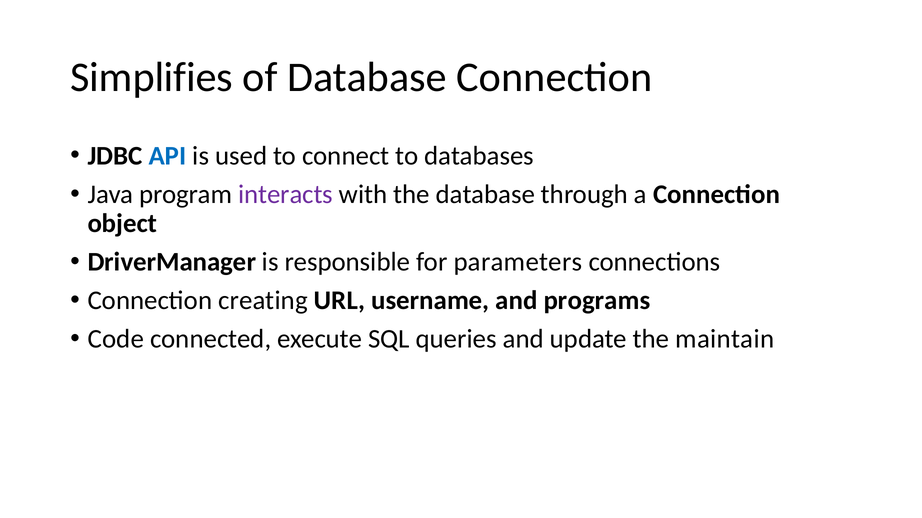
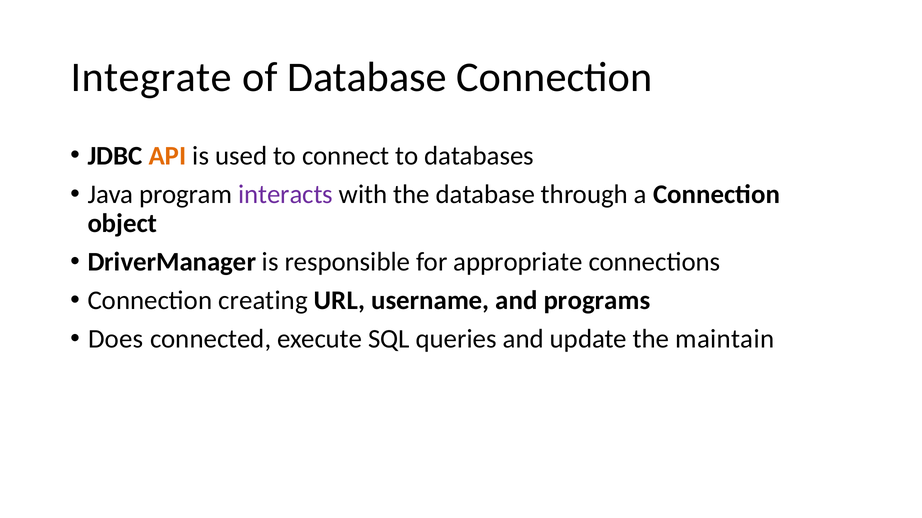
Simplifies: Simplifies -> Integrate (151, 77)
API colour: blue -> orange (168, 156)
parameters: parameters -> appropriate (518, 262)
Code: Code -> Does (116, 339)
